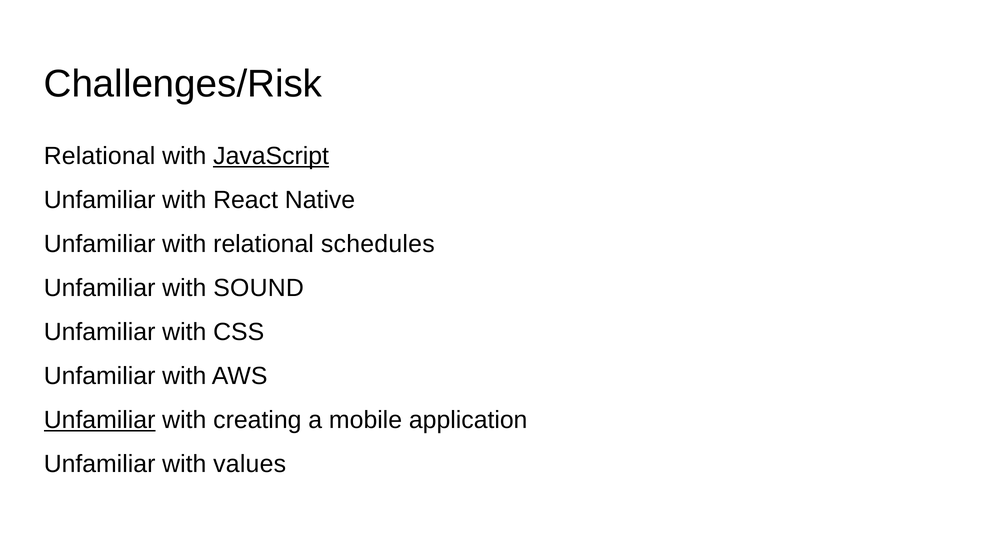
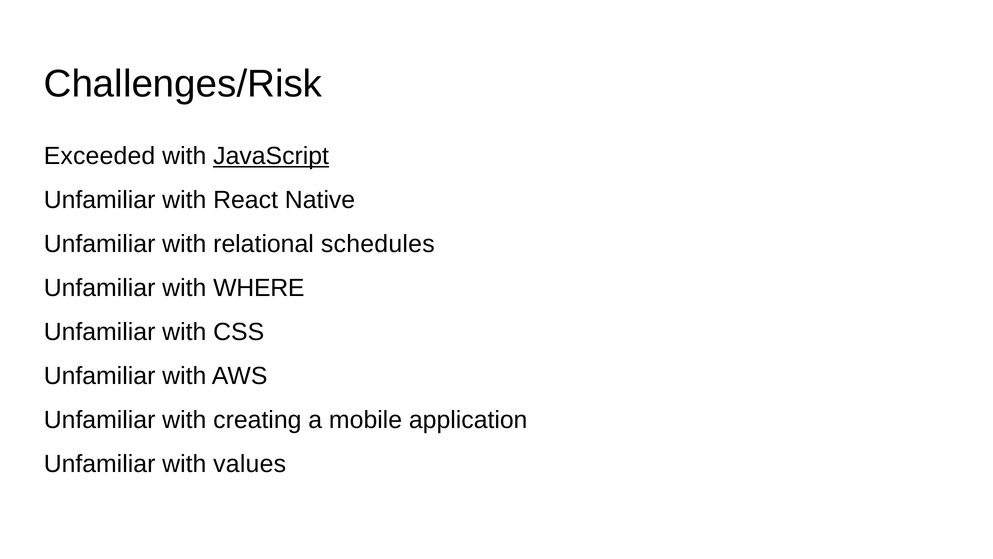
Relational: Relational -> Exceeded (100, 156)
SOUND: SOUND -> WHERE (259, 288)
Unfamiliar underline: present -> none (100, 420)
